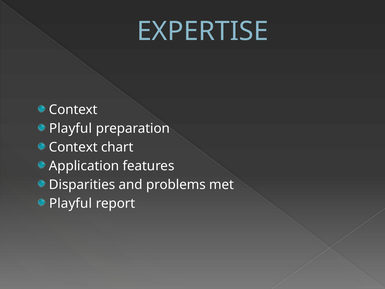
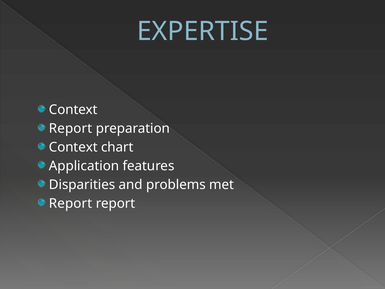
Playful: Playful -> Report (71, 128)
Playful: Playful -> Report (71, 203)
